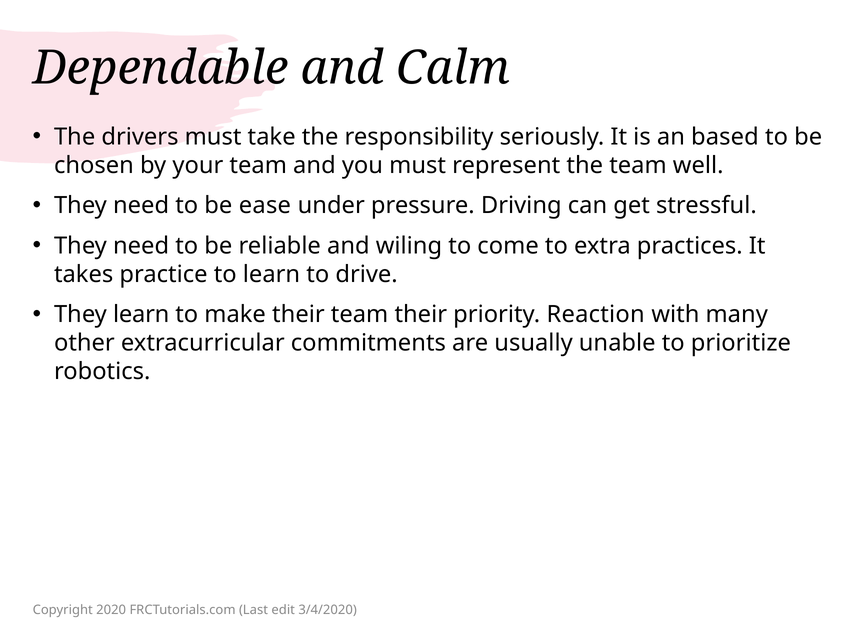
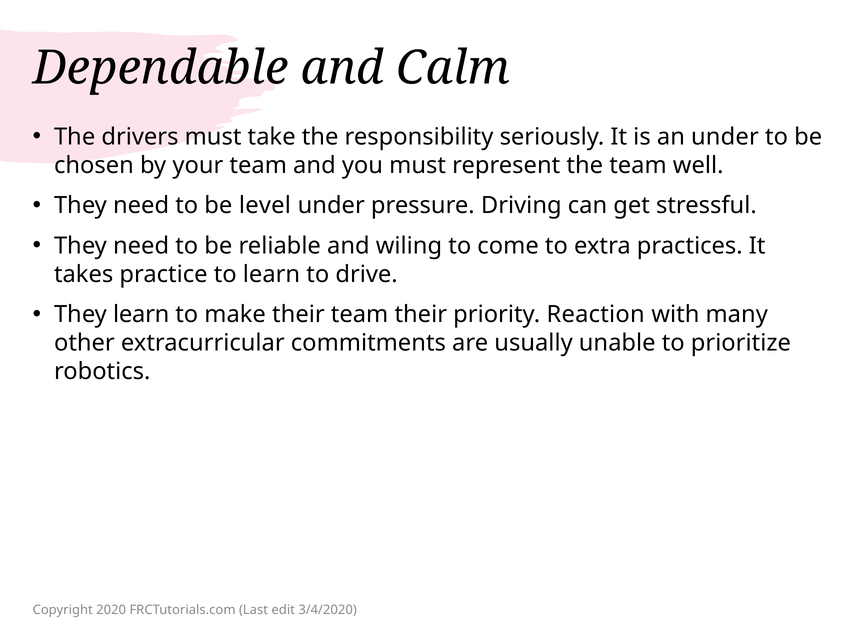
an based: based -> under (725, 137)
ease: ease -> level (265, 205)
